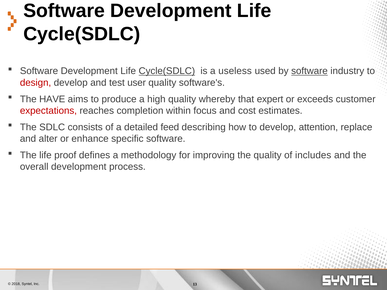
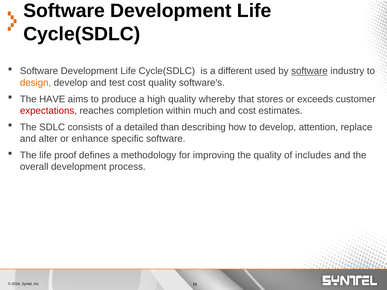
Cycle(SDLC underline: present -> none (167, 71)
useless: useless -> different (235, 71)
design colour: red -> orange (36, 83)
test user: user -> cost (136, 83)
expert: expert -> stores (270, 99)
focus: focus -> much (205, 111)
feed: feed -> than (170, 127)
